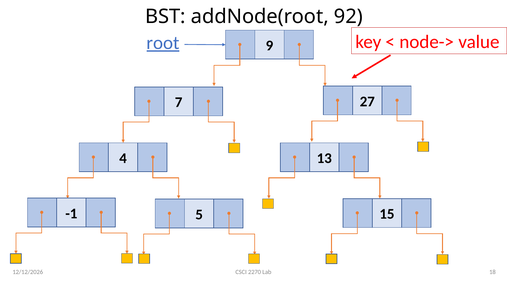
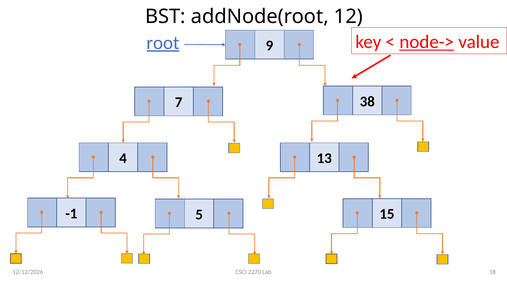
92: 92 -> 12 (348, 17)
node-> underline: none -> present (427, 42)
27: 27 -> 38 (367, 102)
